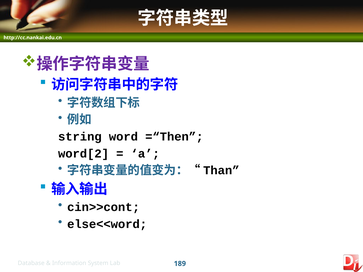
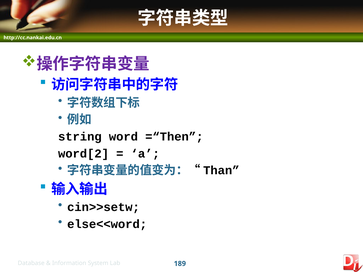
cin>>cont: cin>>cont -> cin>>setw (103, 207)
